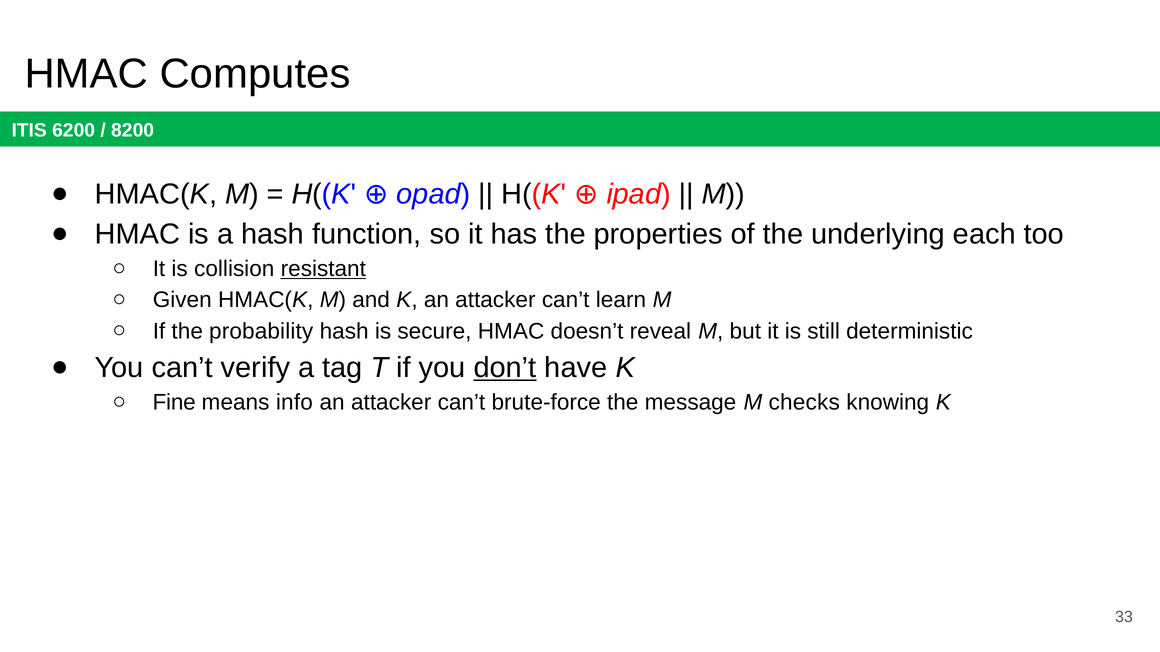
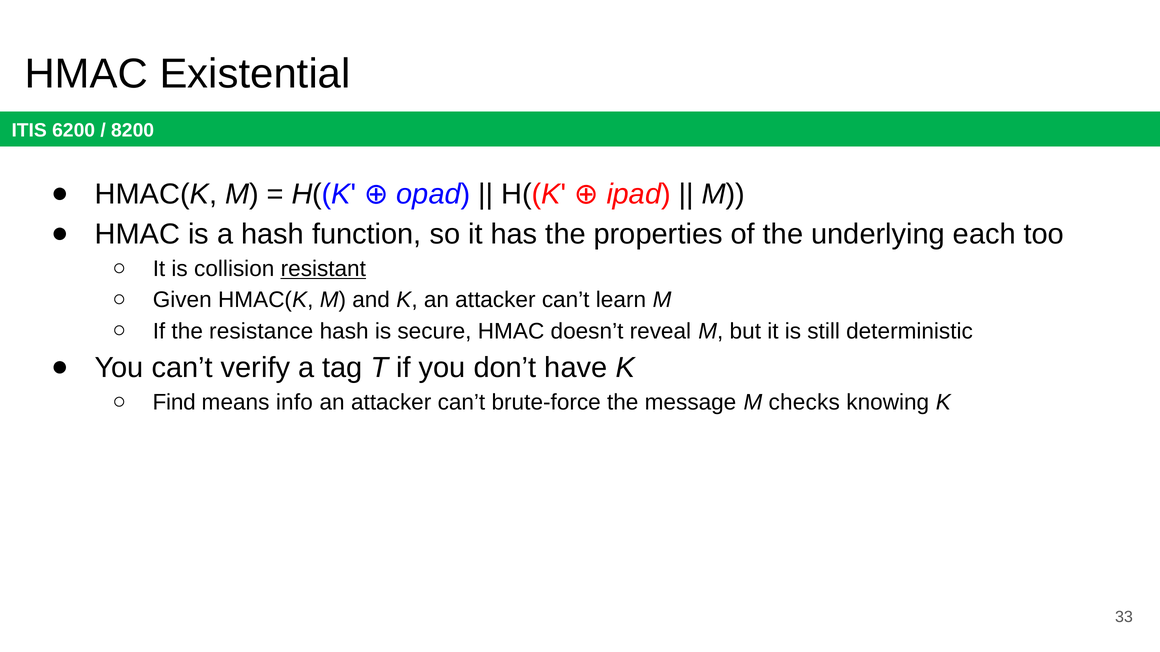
Computes: Computes -> Existential (255, 74)
probability: probability -> resistance (261, 331)
don’t underline: present -> none (505, 368)
Fine: Fine -> Find (174, 403)
